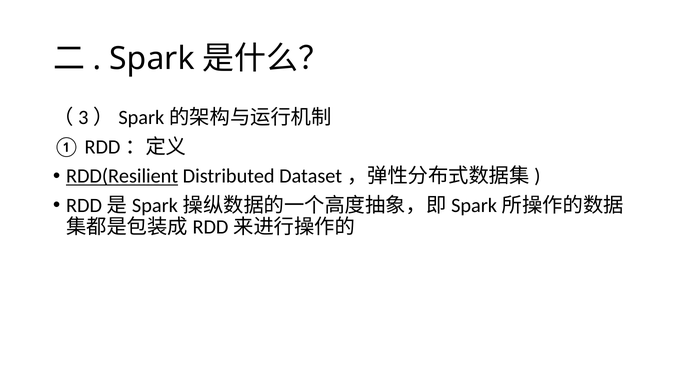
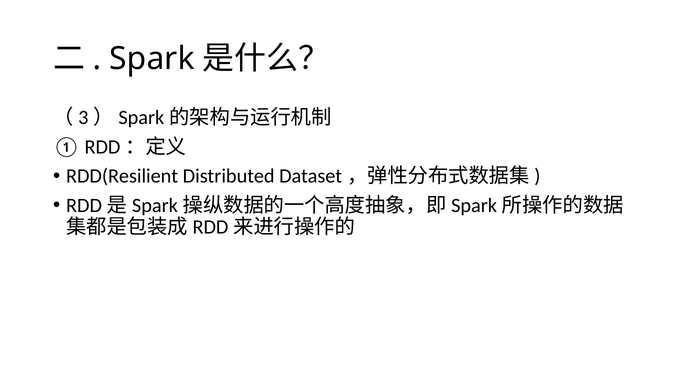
RDD(Resilient underline: present -> none (122, 176)
